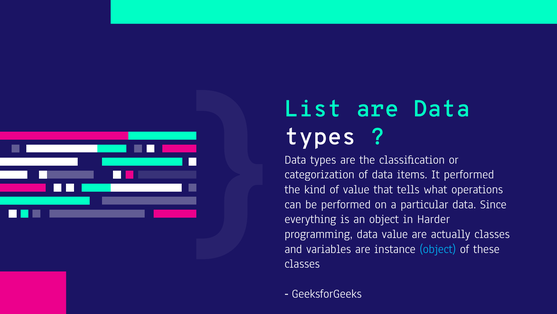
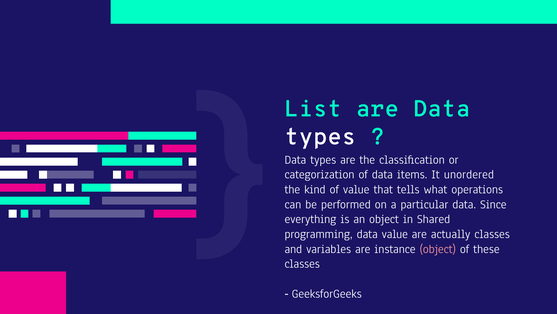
It performed: performed -> unordered (469, 174)
Harder: Harder -> Shared (434, 219)
object colour: light blue -> pink (438, 248)
